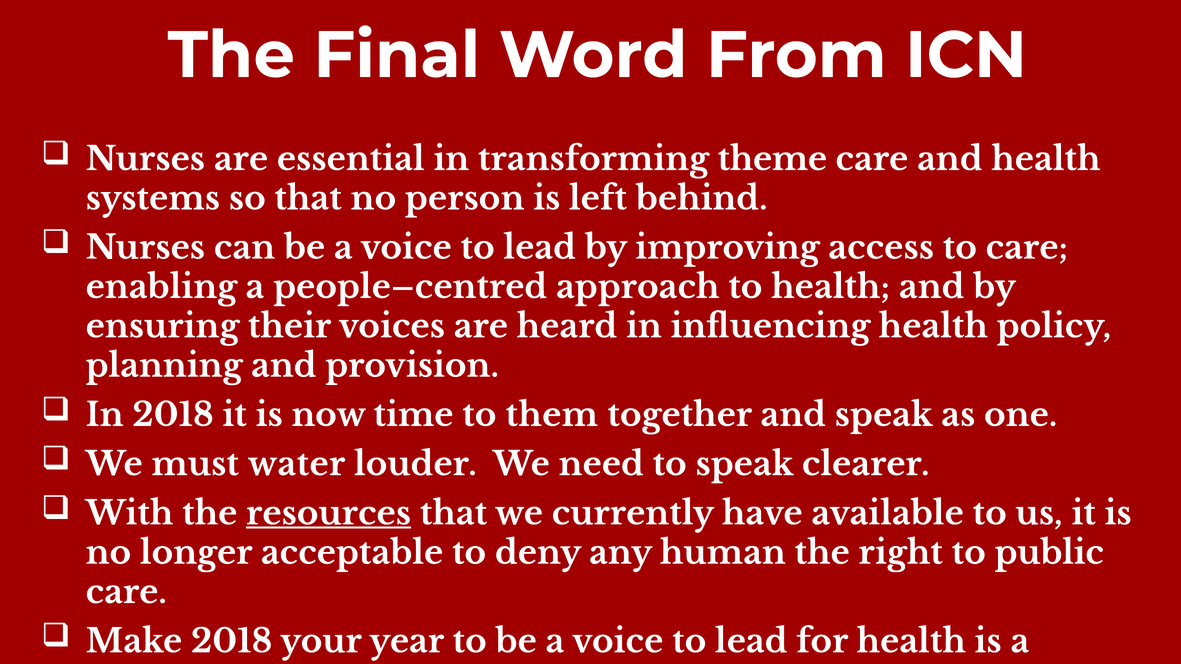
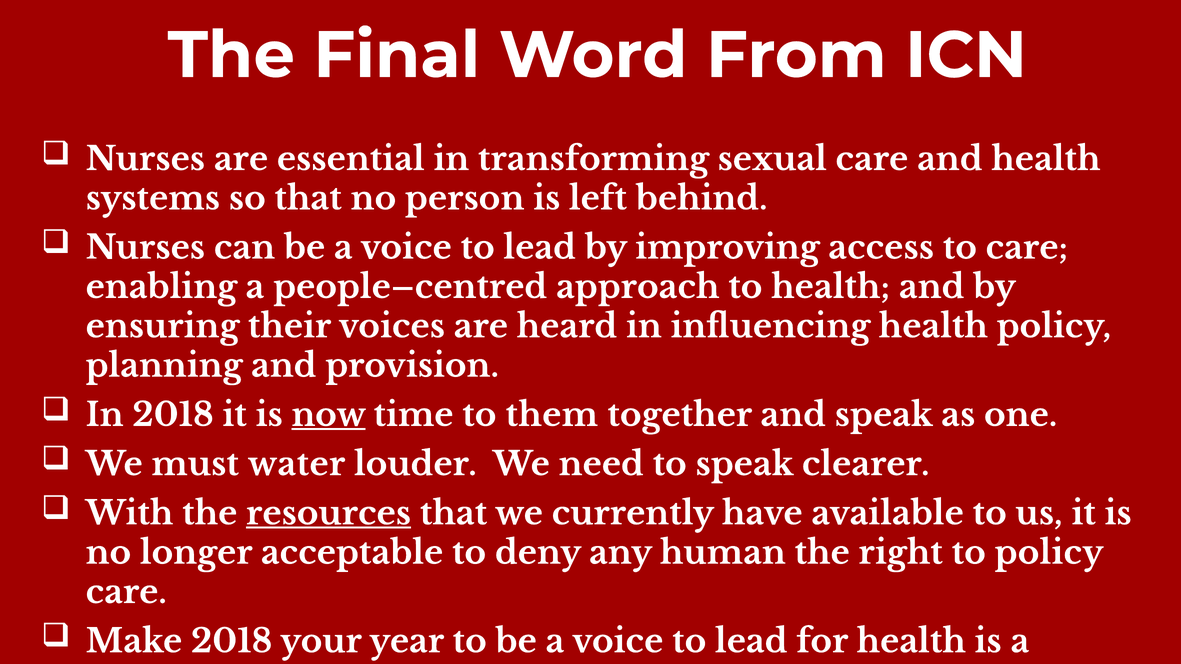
theme: theme -> sexual (772, 159)
now underline: none -> present (329, 415)
to public: public -> policy (1049, 553)
